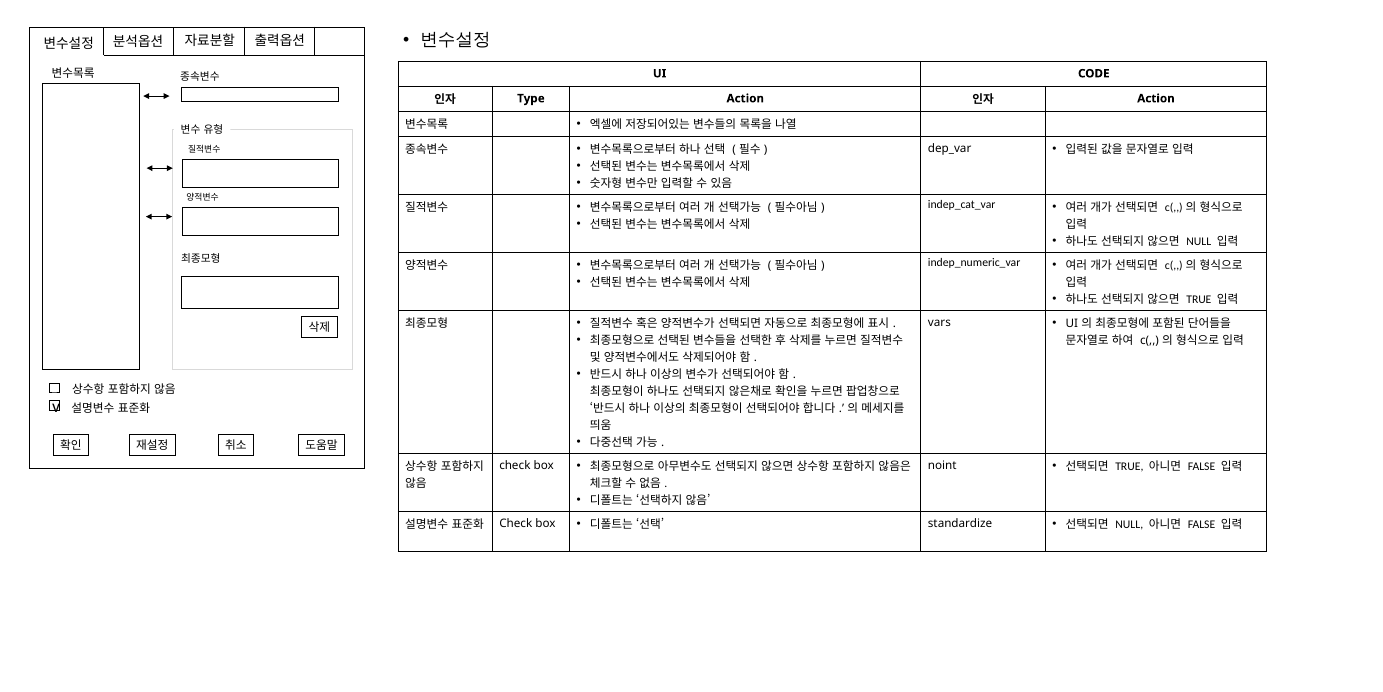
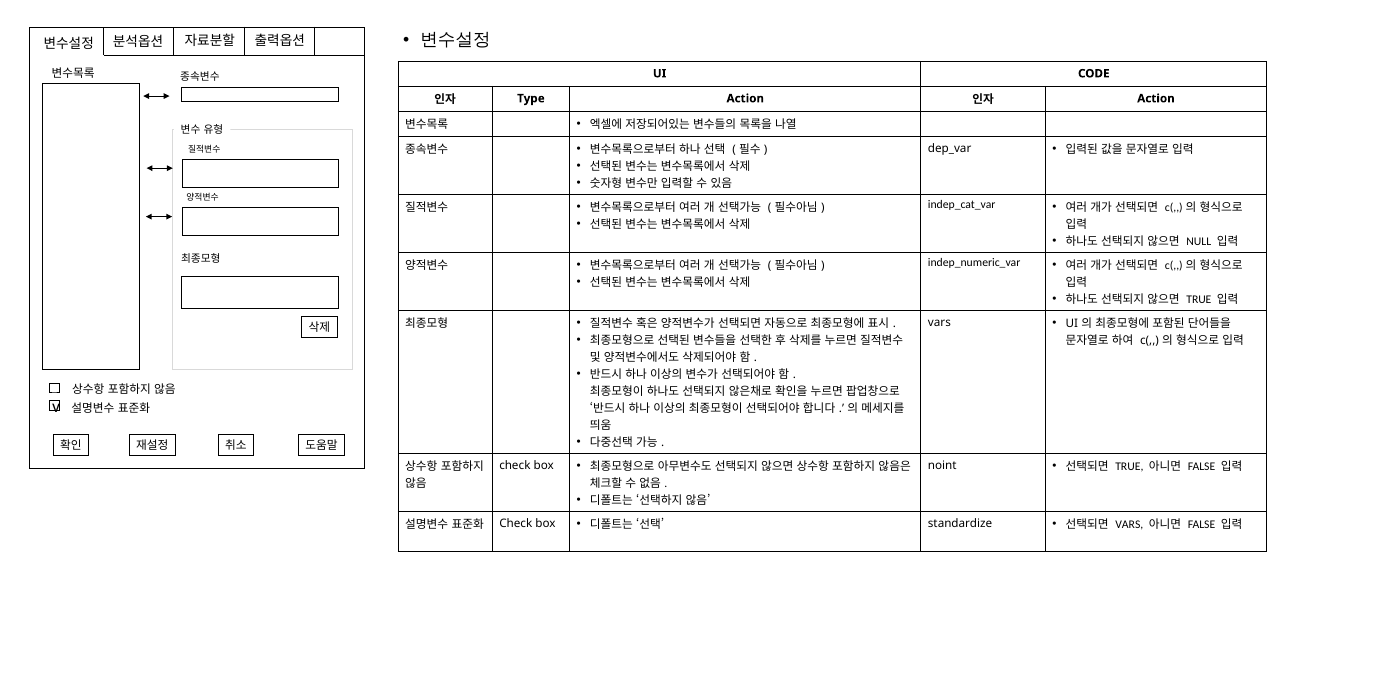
NULL: NULL -> VARS (1129, 524)
